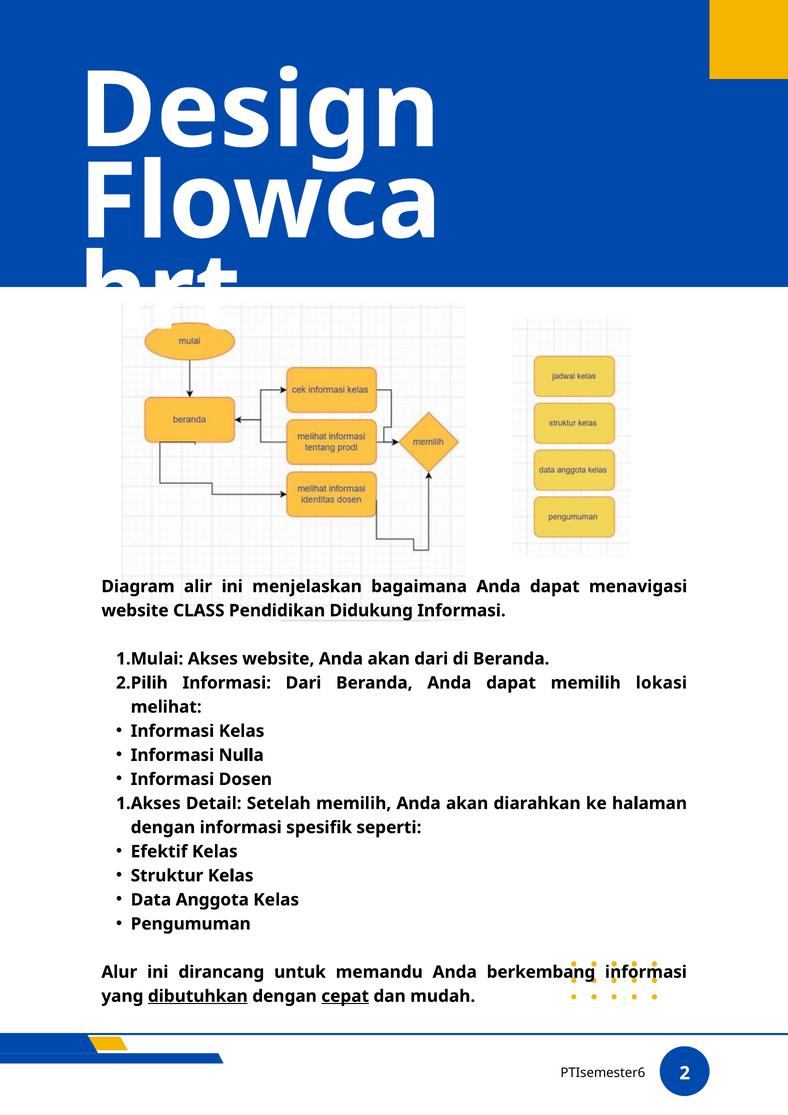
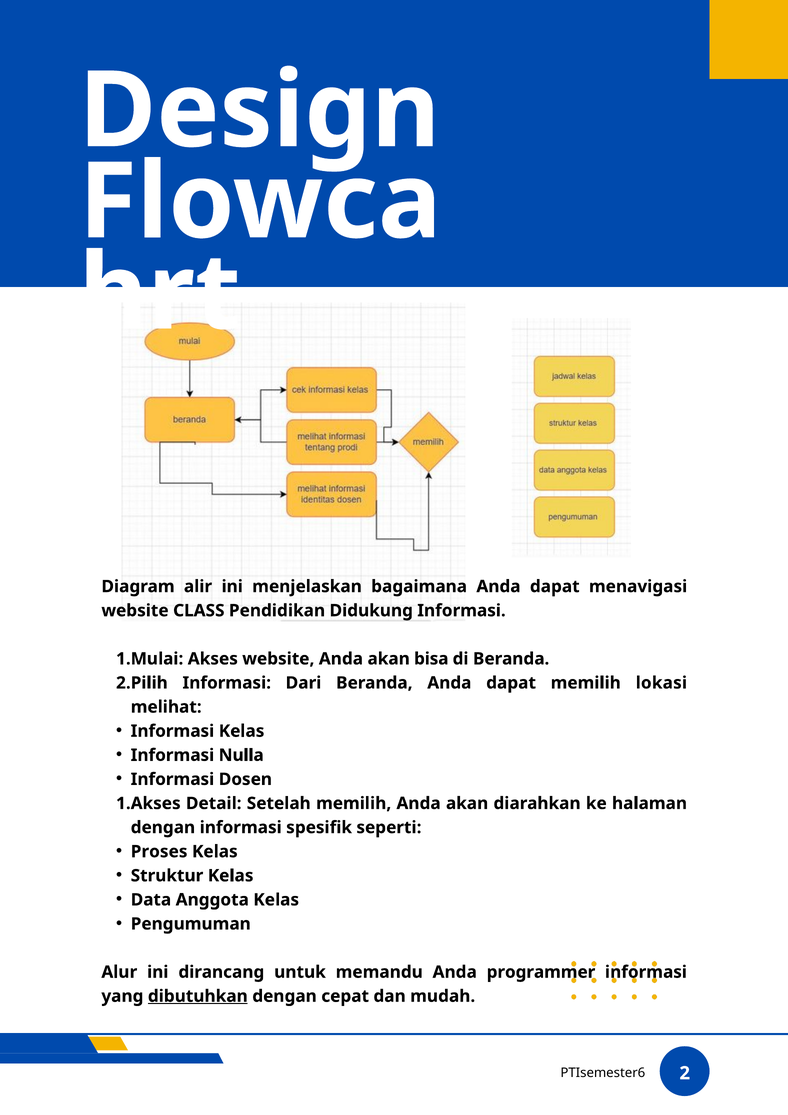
akan dari: dari -> bisa (431, 659)
Efektif: Efektif -> Proses (159, 852)
berkembang: berkembang -> programmer (541, 972)
cepat underline: present -> none (345, 996)
